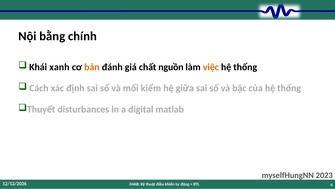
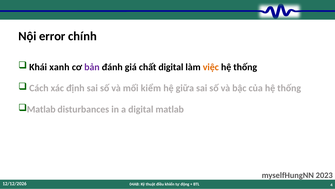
bằng: bằng -> error (52, 36)
bản colour: orange -> purple (92, 67)
chất nguồn: nguồn -> digital (171, 67)
Thuyết: Thuyết -> Matlab (41, 109)
